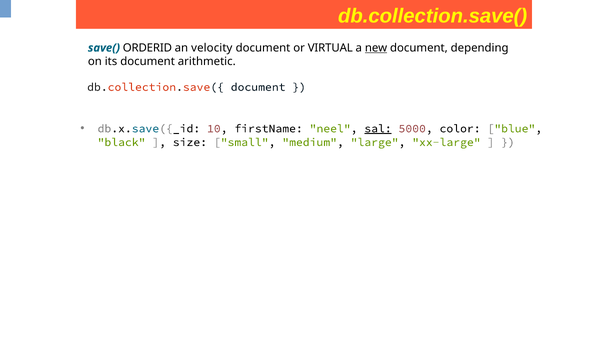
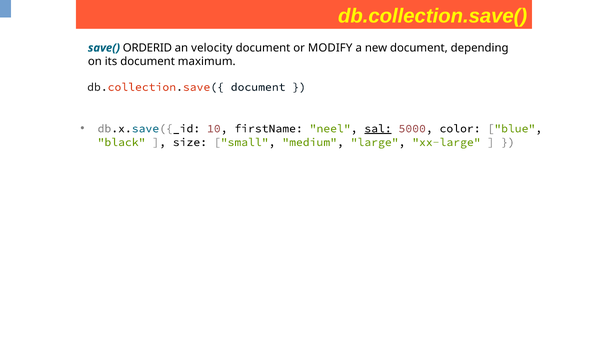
VIRTUAL: VIRTUAL -> MODIFY (330, 48)
new underline: present -> none (376, 48)
arithmetic: arithmetic -> maximum (207, 62)
